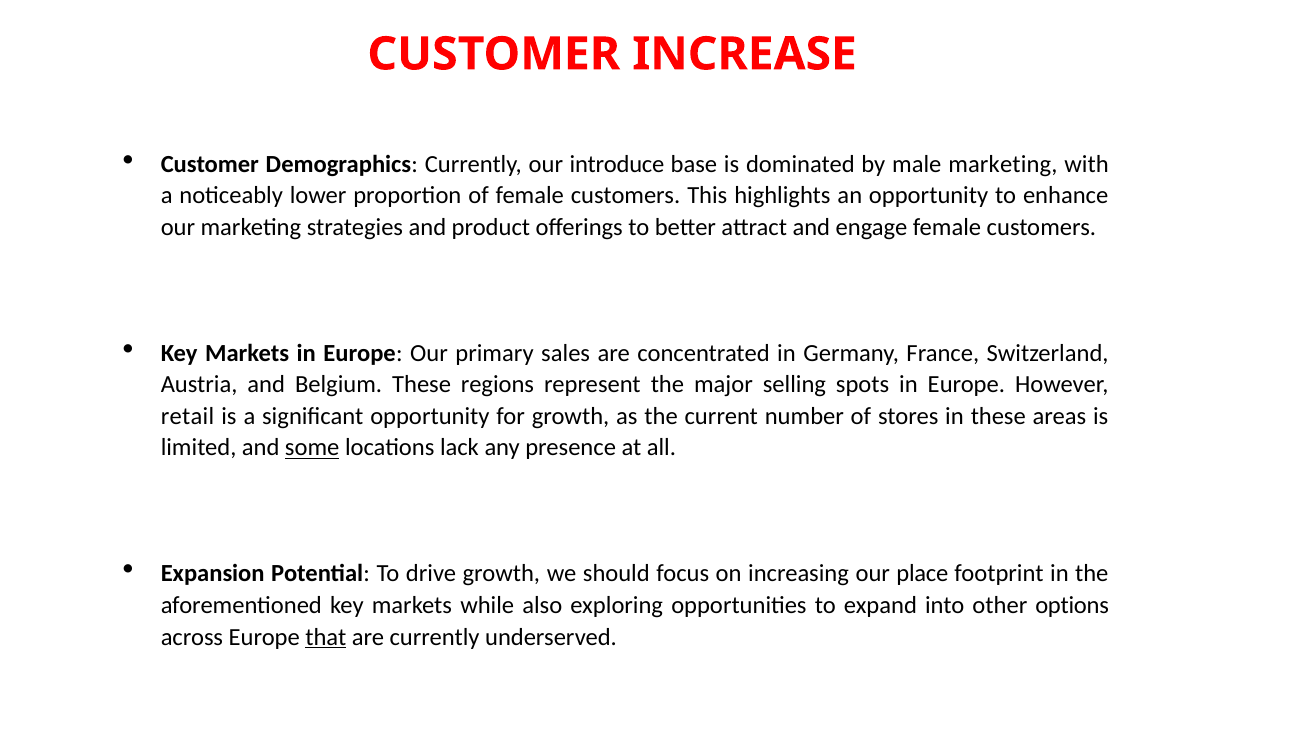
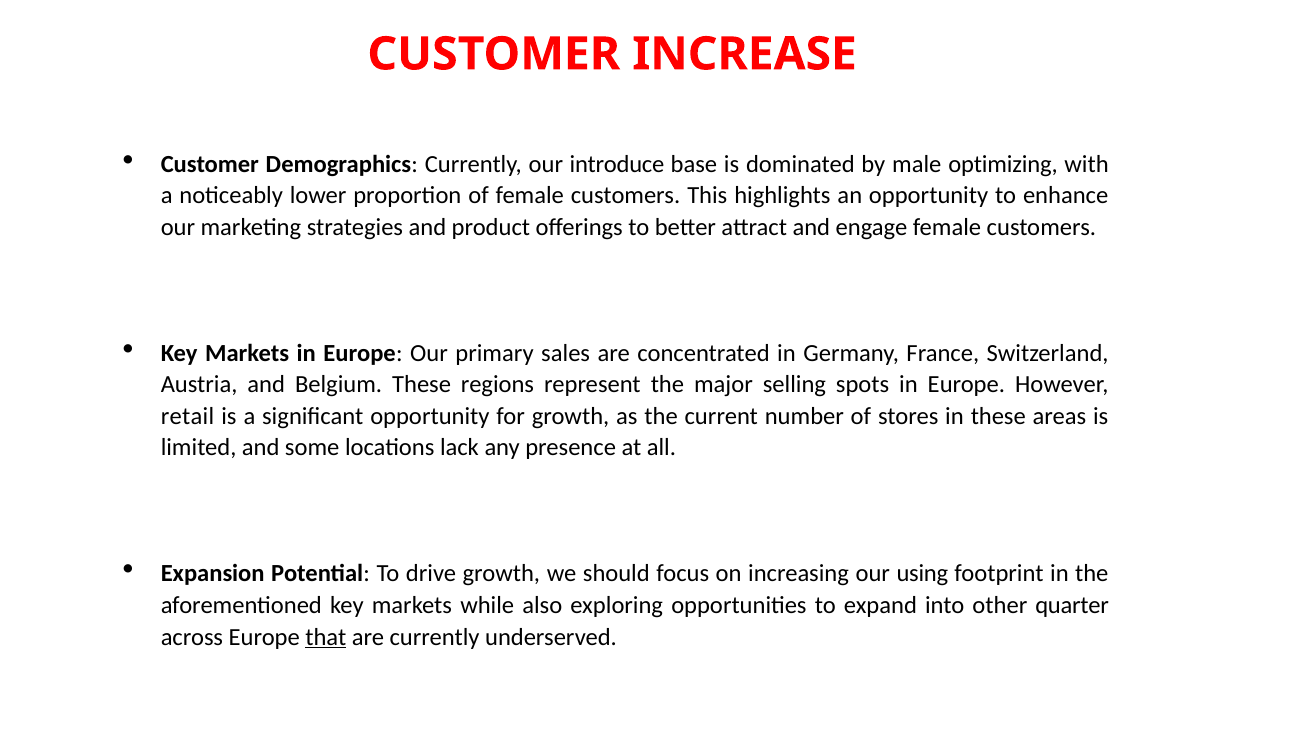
male marketing: marketing -> optimizing (1003, 164)
some underline: present -> none (312, 448)
place: place -> using (922, 574)
options: options -> quarter (1072, 606)
